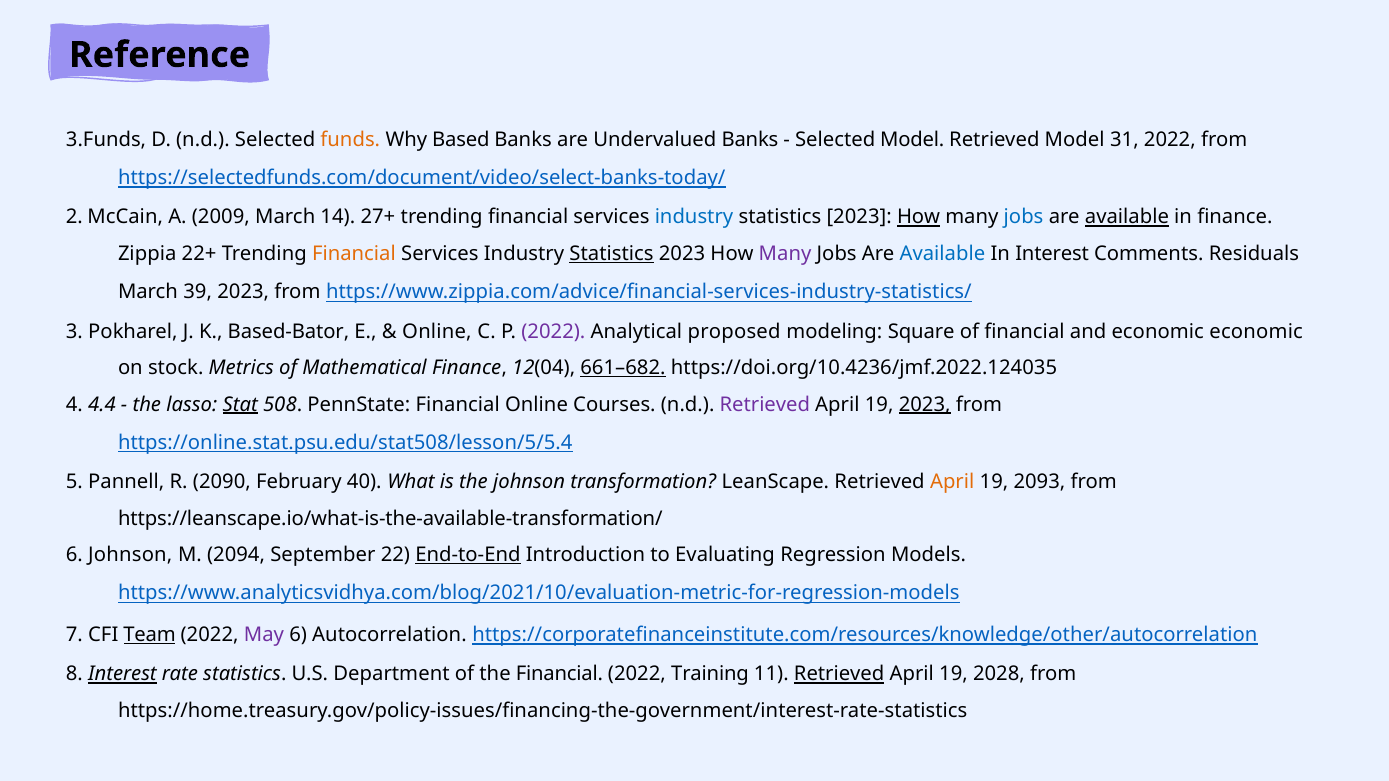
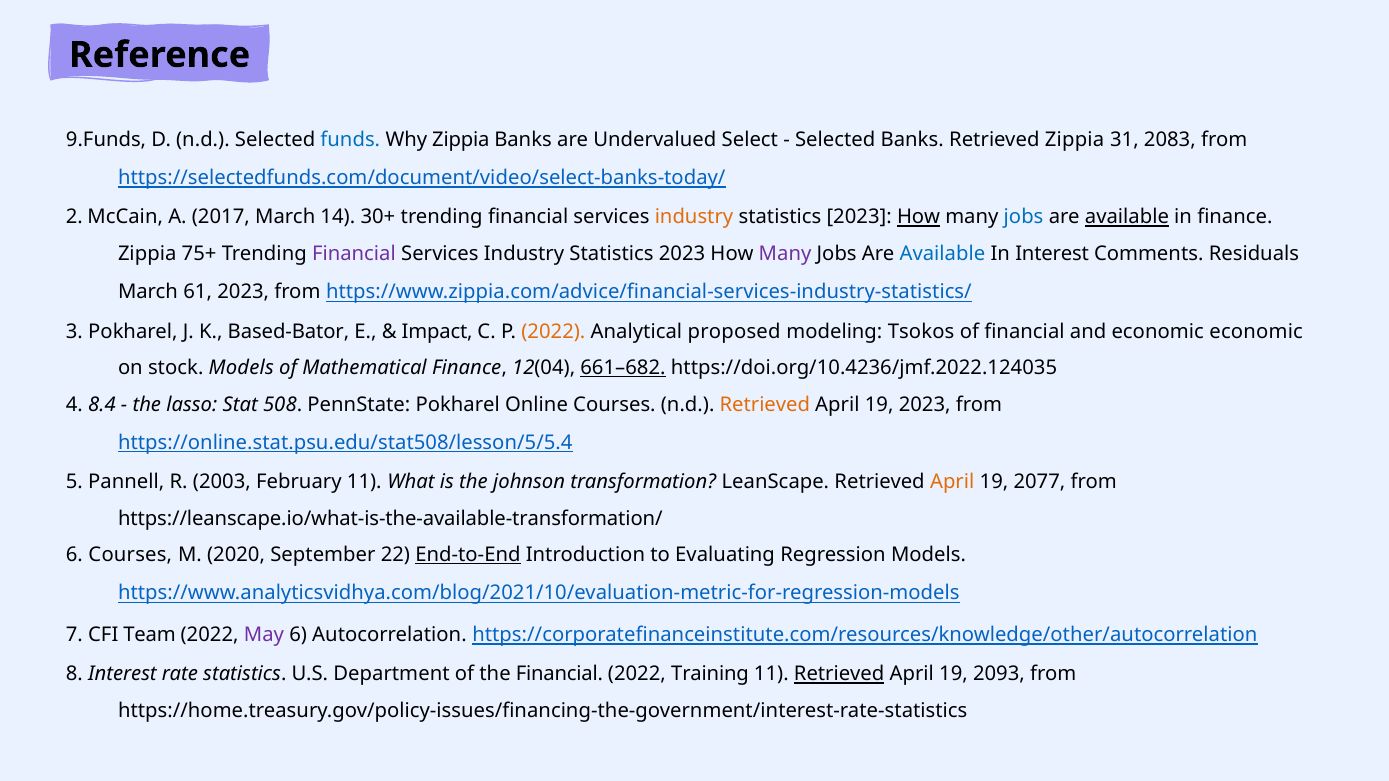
3.Funds: 3.Funds -> 9.Funds (106, 139)
funds colour: orange -> blue (350, 139)
Why Based: Based -> Zippia (461, 139)
Undervalued Banks: Banks -> Select (750, 139)
Selected Model: Model -> Banks (912, 139)
Retrieved Model: Model -> Zippia (1075, 139)
31 2022: 2022 -> 2083 (1170, 139)
2009: 2009 -> 2017 (221, 217)
27+: 27+ -> 30+ (378, 217)
industry colour: blue -> orange (694, 217)
22+: 22+ -> 75+ (199, 254)
Financial colour: orange -> purple (354, 254)
Statistics underline: present -> none (612, 254)
39: 39 -> 61 (198, 292)
Online: Online -> Impact (437, 332)
2022 colour: purple -> orange (553, 332)
Square: Square -> Tsokos (921, 332)
stock Metrics: Metrics -> Models (241, 368)
4.4: 4.4 -> 8.4 (102, 405)
Stat underline: present -> none (240, 405)
PennState Financial: Financial -> Pokharel (458, 405)
Retrieved colour: purple -> orange (765, 405)
2023 underline: present -> none (925, 405)
2090: 2090 -> 2003 (222, 482)
February 40: 40 -> 11 (364, 482)
2093: 2093 -> 2077 (1039, 482)
6 Johnson: Johnson -> Courses (130, 555)
2094: 2094 -> 2020 (236, 555)
Team underline: present -> none (150, 635)
Interest underline: present -> none (122, 675)
2028: 2028 -> 2093 (999, 675)
